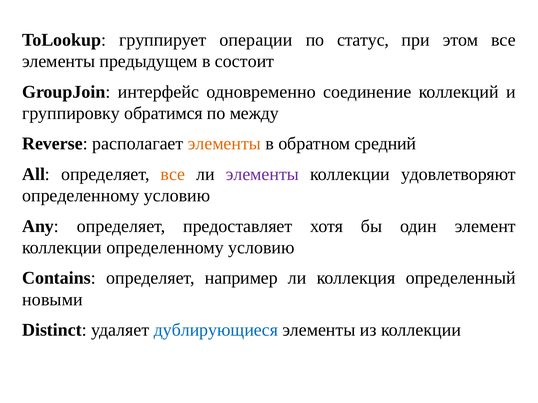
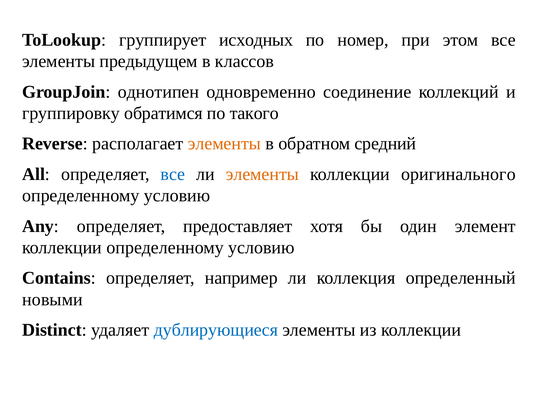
операции: операции -> исходных (256, 40)
статус: статус -> номер (363, 40)
состоит: состоит -> классов (245, 61)
интерфейс: интерфейс -> однотипен (159, 92)
между: между -> такого (254, 113)
все colour: orange -> blue (173, 174)
элементы colour: purple -> orange (262, 174)
удовлетворяют: удовлетворяют -> оригинального (458, 174)
